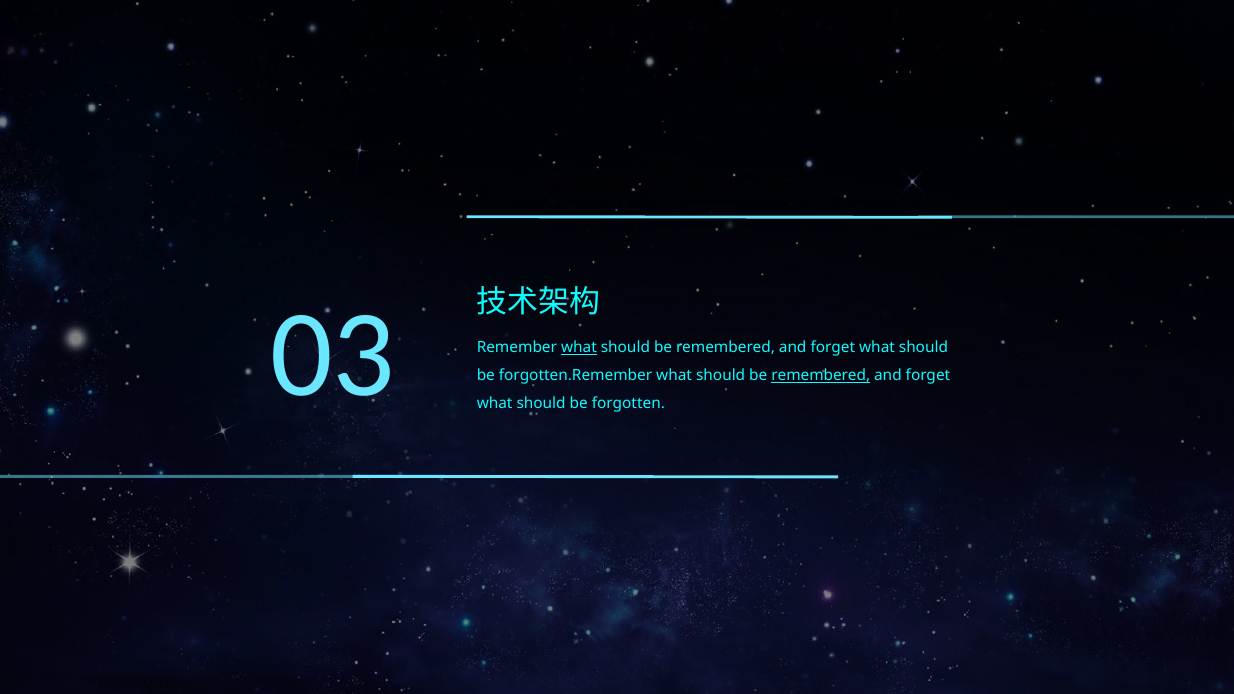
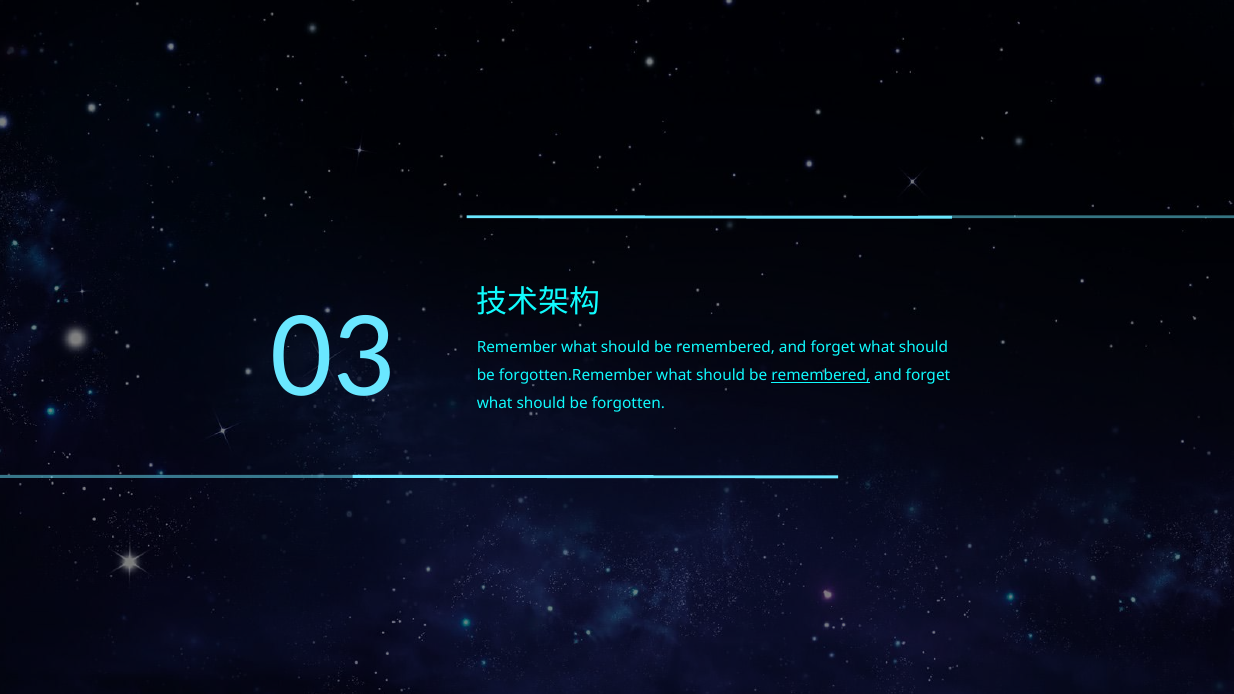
what underline: present -> none (579, 348)
